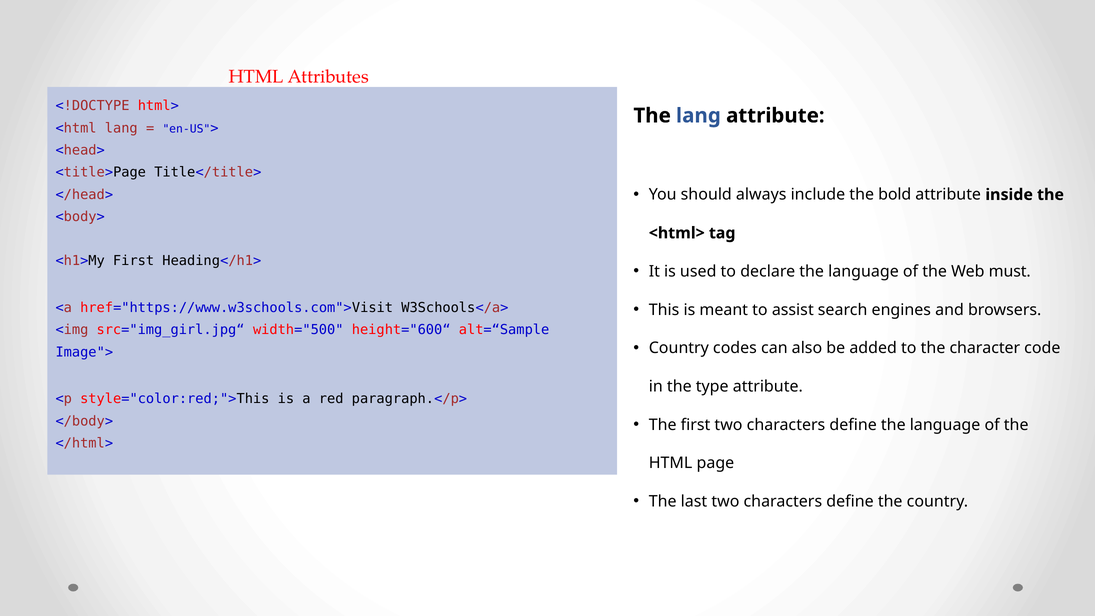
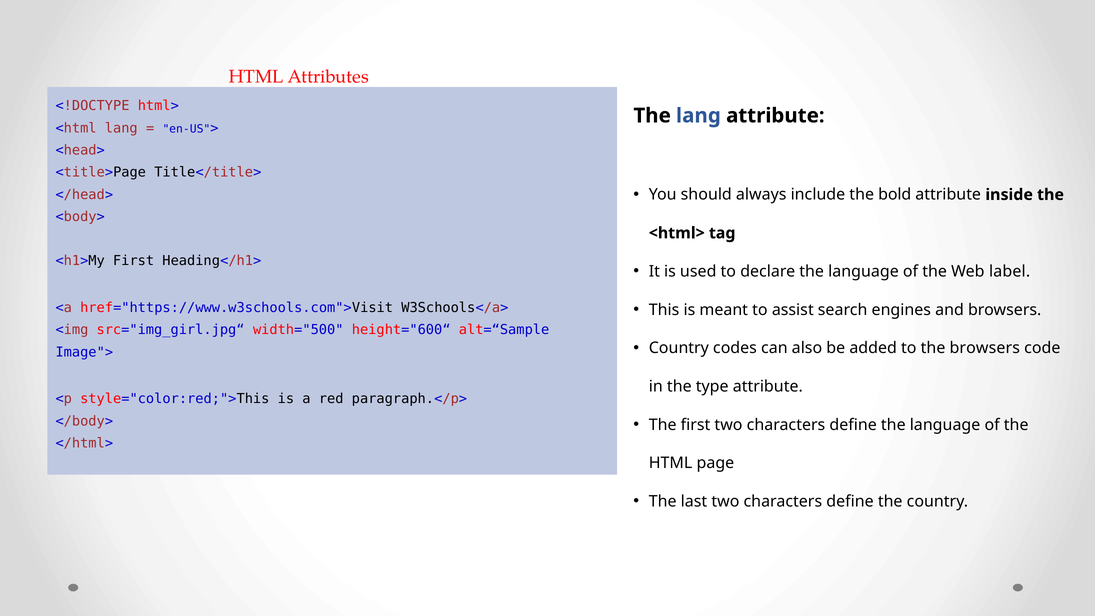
must: must -> label (1010, 271)
the character: character -> browsers (985, 348)
